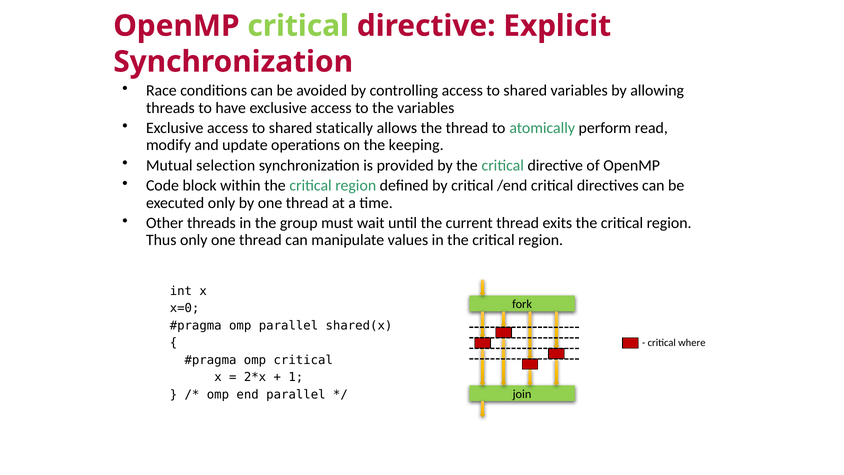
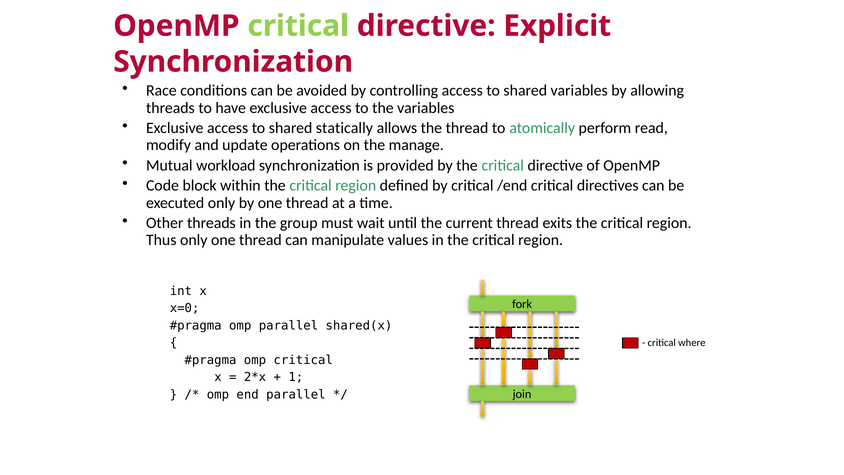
keeping: keeping -> manage (416, 145)
selection: selection -> workload (226, 165)
